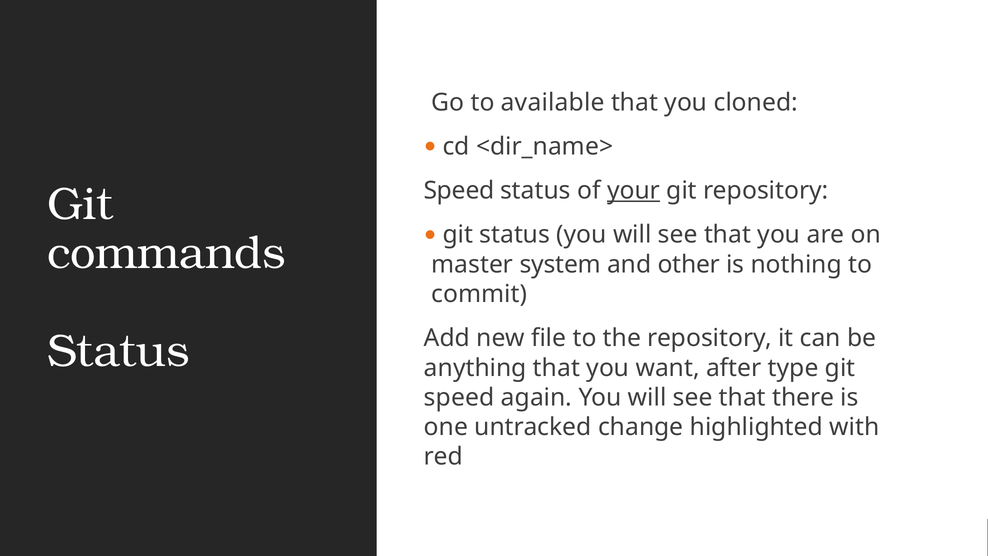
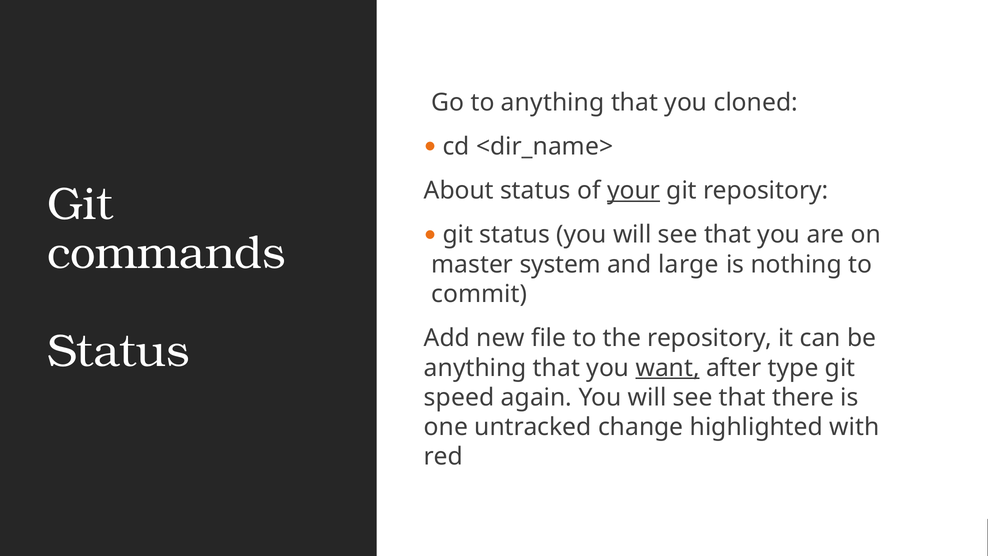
to available: available -> anything (553, 103)
Speed: Speed -> About (459, 191)
other: other -> large (689, 264)
want underline: none -> present (668, 368)
